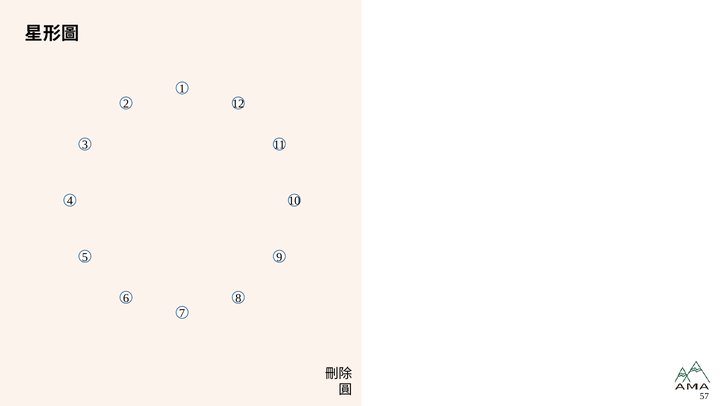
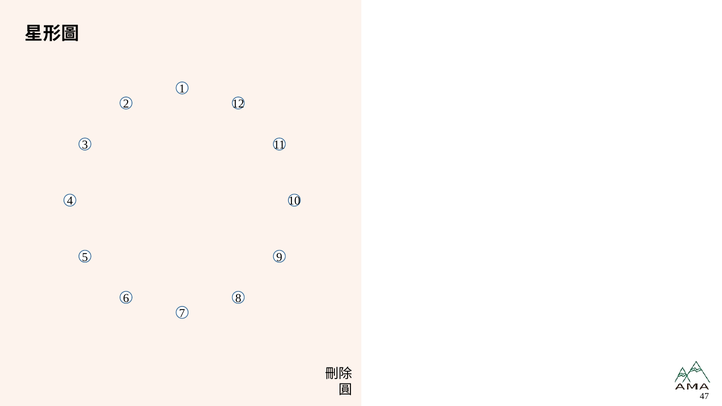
57: 57 -> 47 (704, 396)
